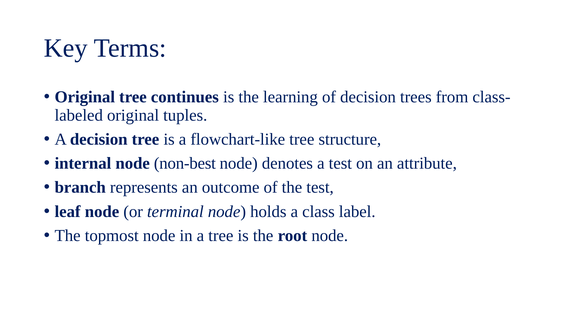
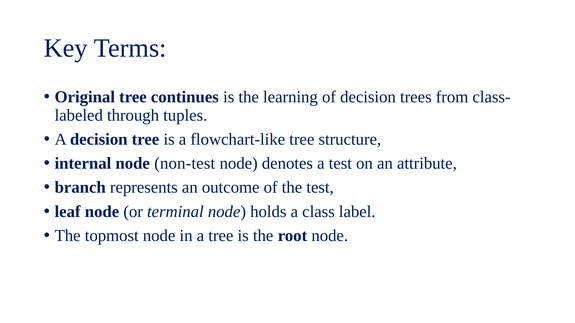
original: original -> through (133, 115)
non-best: non-best -> non-test (185, 164)
